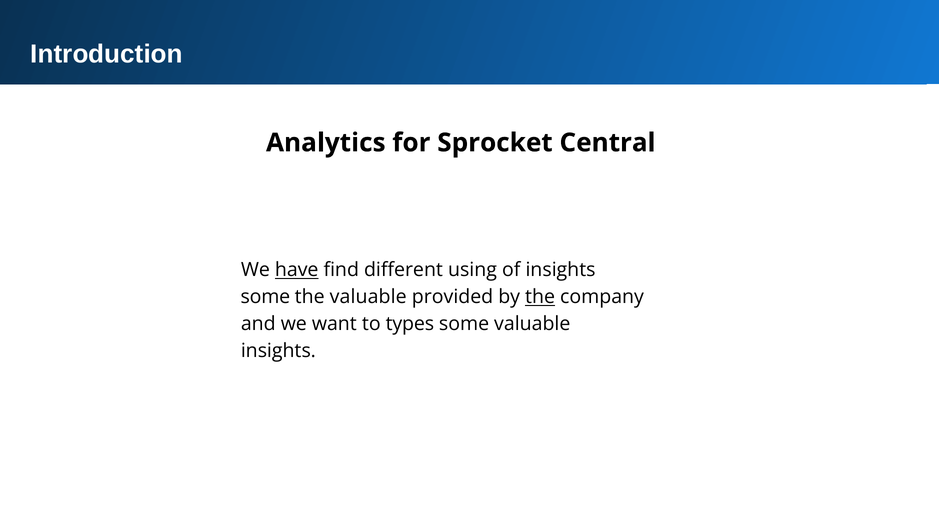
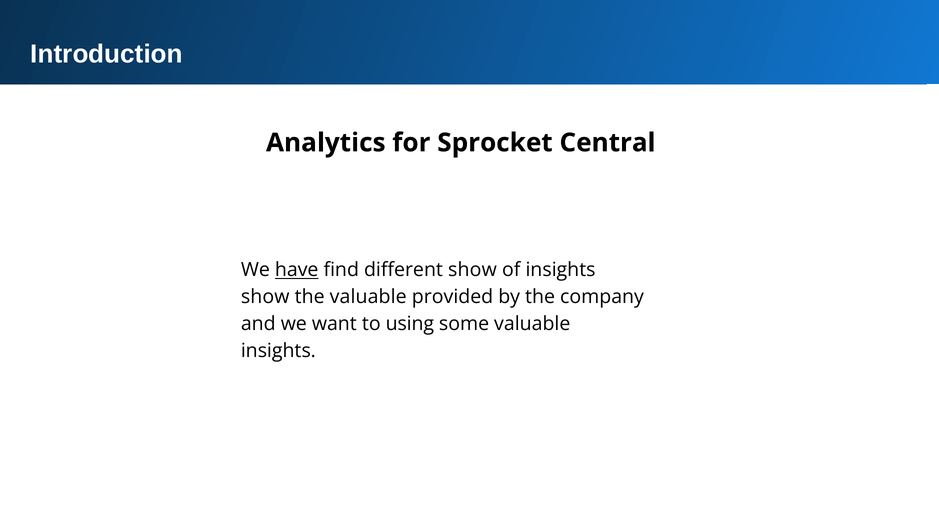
different using: using -> show (472, 270)
some: some -> show (265, 297)
the underline: present -> none (540, 297)
types: types -> using (410, 324)
